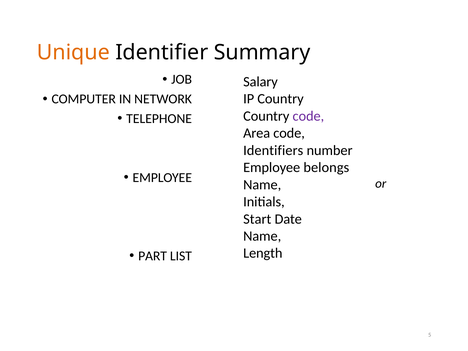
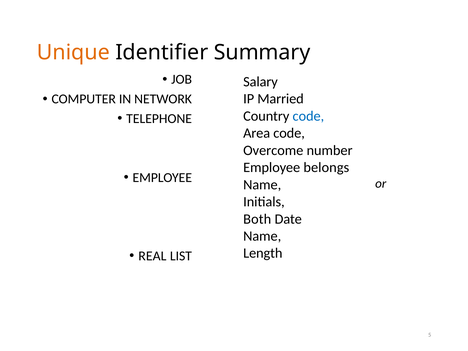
IP Country: Country -> Married (281, 99)
code colour: purple -> blue (308, 116)
Identifiers: Identifiers -> Overcome (273, 150)
Start: Start -> Both (257, 219)
PART: PART -> REAL (152, 256)
